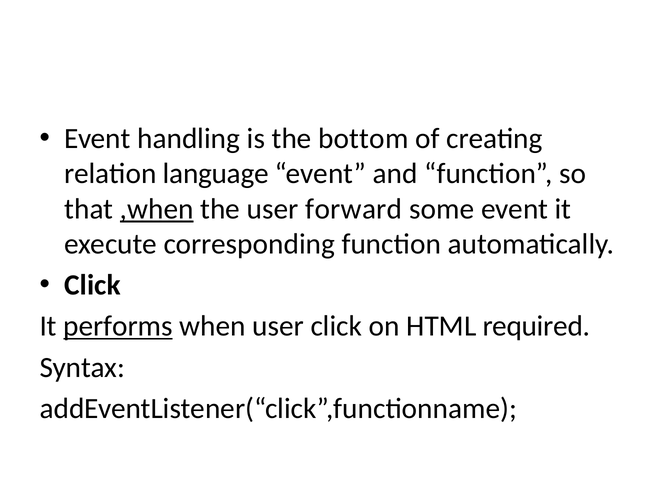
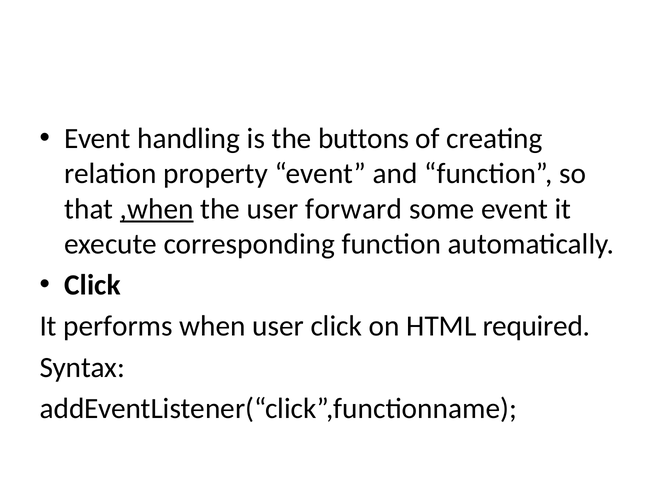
bottom: bottom -> buttons (364, 138)
language: language -> property (216, 174)
performs underline: present -> none (118, 326)
